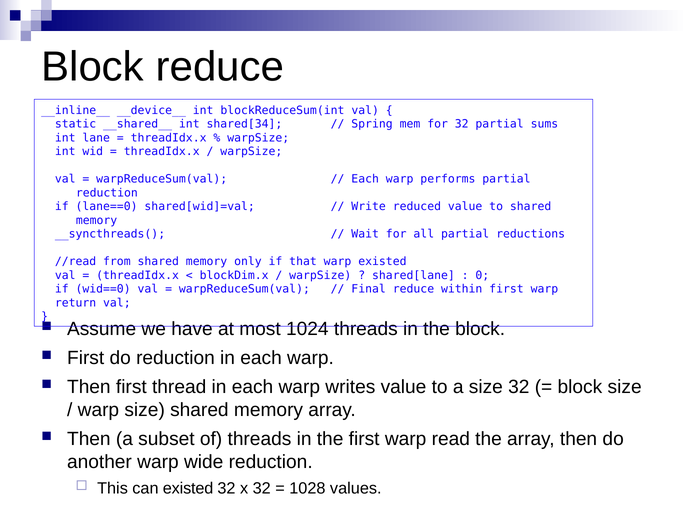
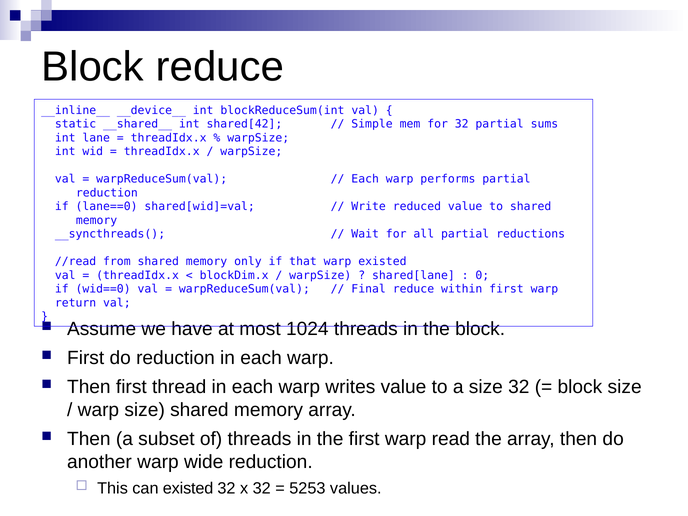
shared[34: shared[34 -> shared[42 (244, 124)
Spring: Spring -> Simple (372, 124)
1028: 1028 -> 5253 (307, 488)
